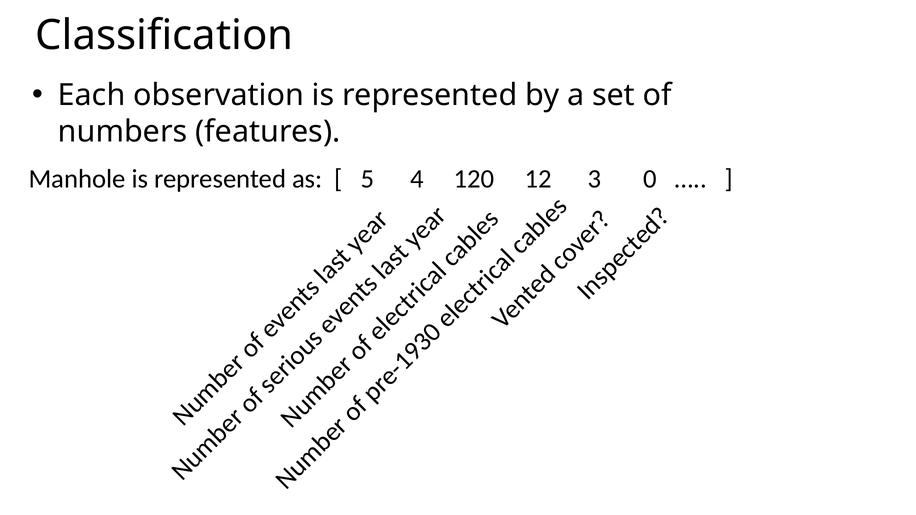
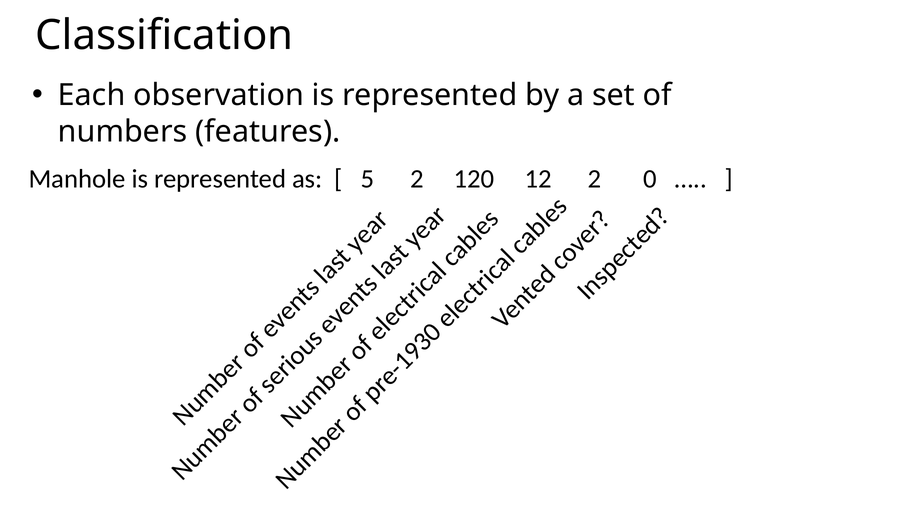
5 4: 4 -> 2 (417, 179)
12 3: 3 -> 2 (594, 179)
